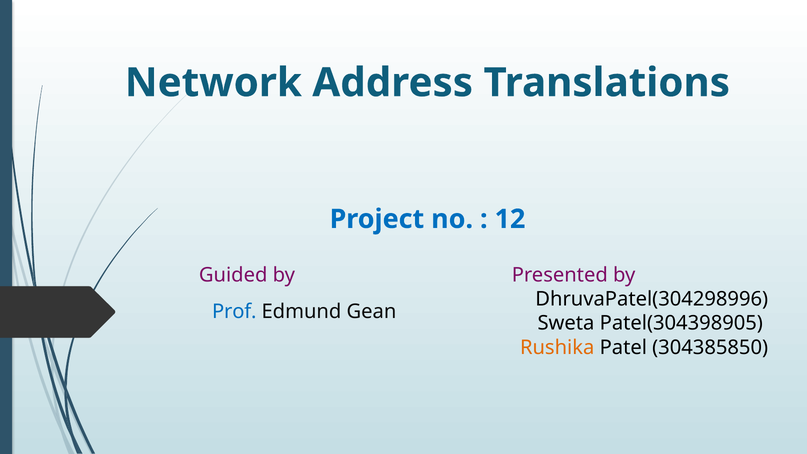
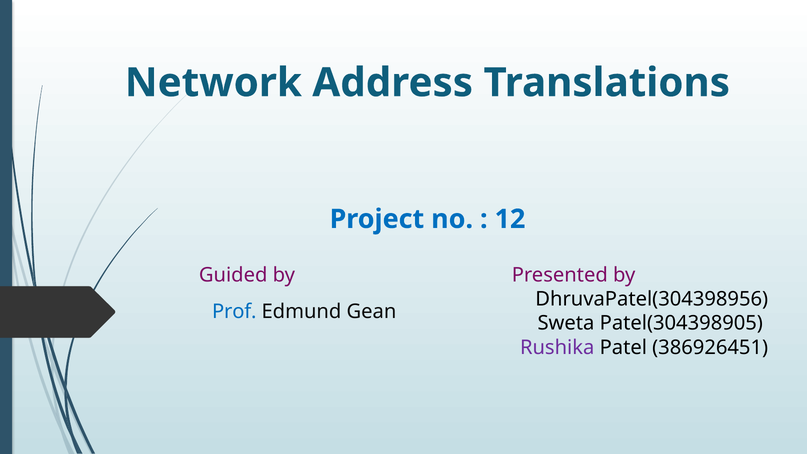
DhruvaPatel(304298996: DhruvaPatel(304298996 -> DhruvaPatel(304398956 (652, 299)
Rushika colour: orange -> purple (557, 347)
304385850: 304385850 -> 386926451 (710, 347)
